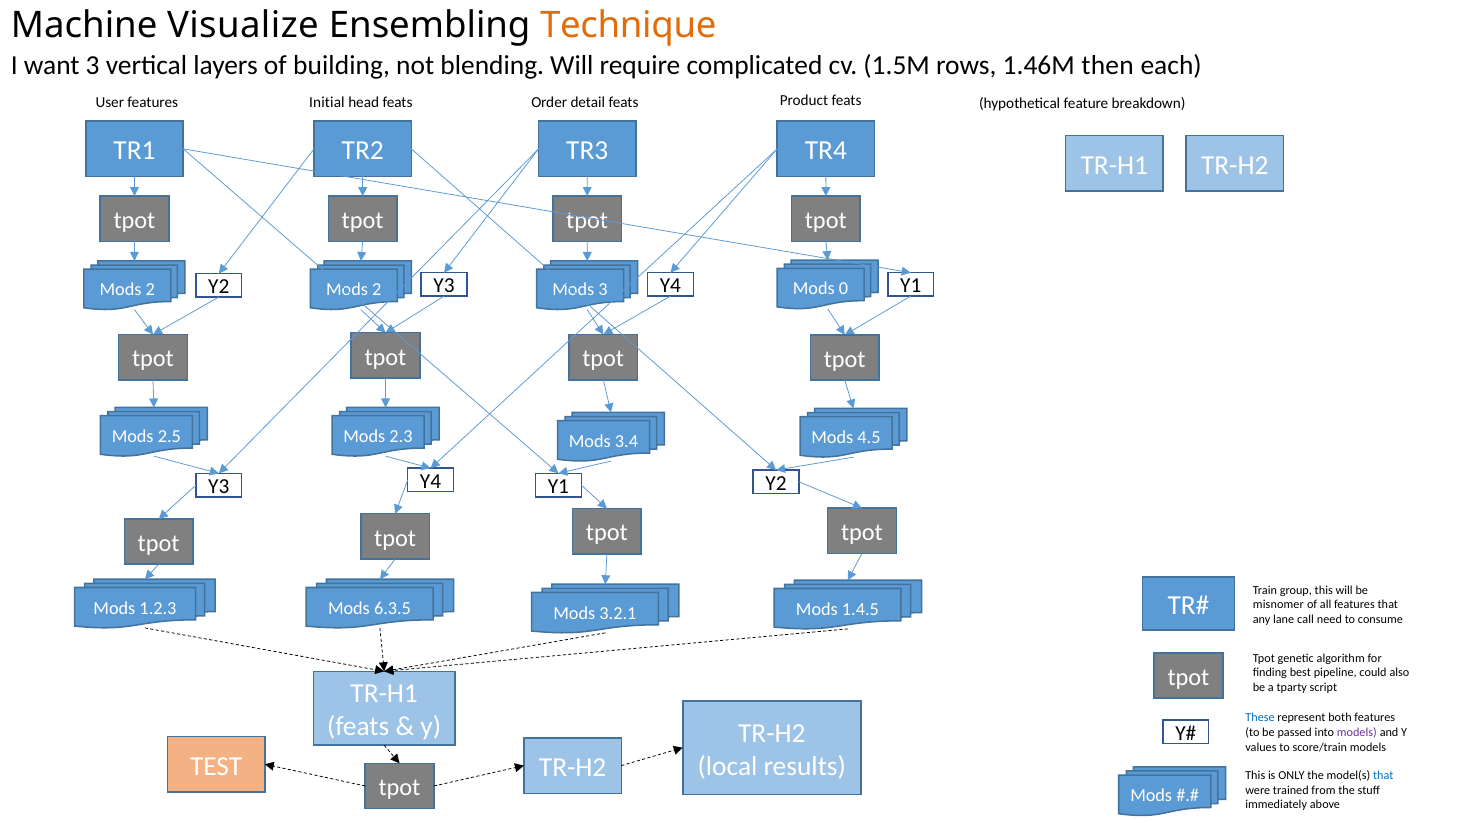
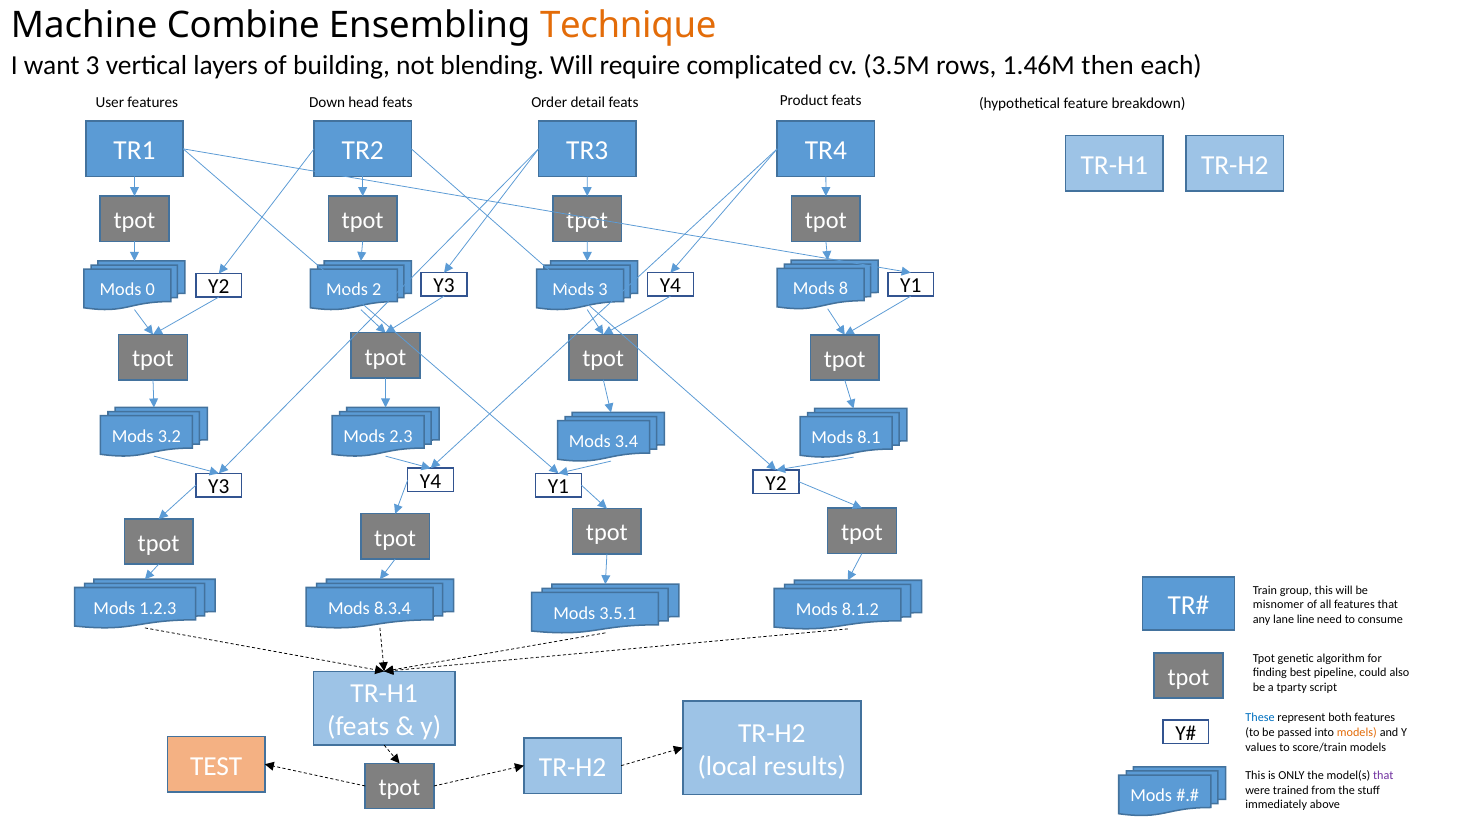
Visualize: Visualize -> Combine (243, 25)
1.5M: 1.5M -> 3.5M (897, 65)
Initial: Initial -> Down (327, 102)
2: 2 -> 0 (150, 290)
0: 0 -> 8 (844, 289)
2.5: 2.5 -> 3.2 (169, 436)
4.5: 4.5 -> 8.1 (869, 437)
6.3.5: 6.3.5 -> 8.3.4 (392, 608)
3.2.1: 3.2.1 -> 3.5.1 (618, 613)
1.4.5: 1.4.5 -> 8.1.2 (860, 609)
call: call -> line (1306, 620)
models colour: purple -> orange (1357, 732)
that colour: blue -> purple (1383, 775)
